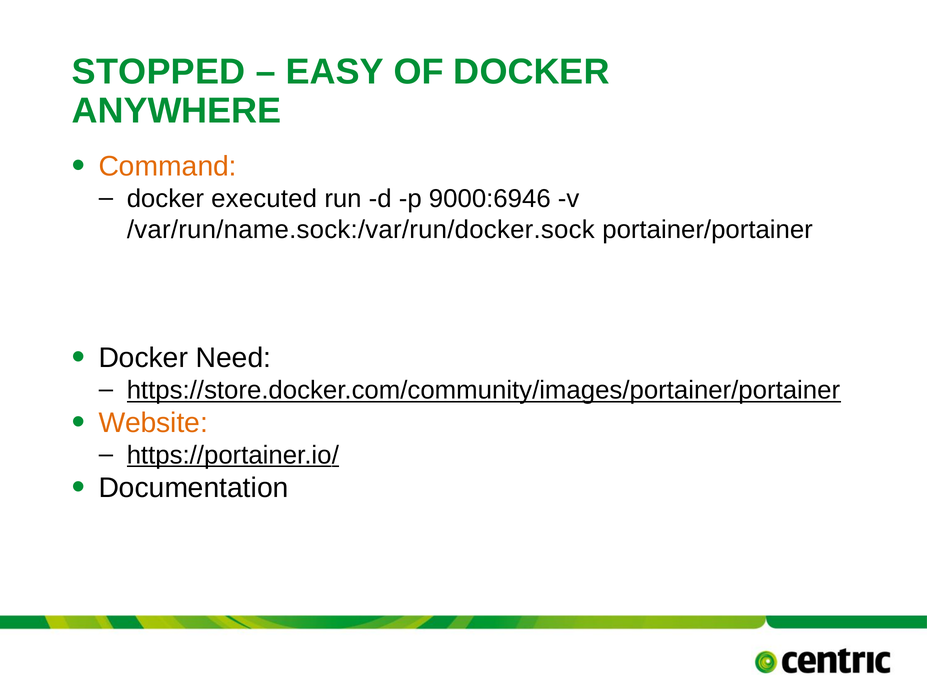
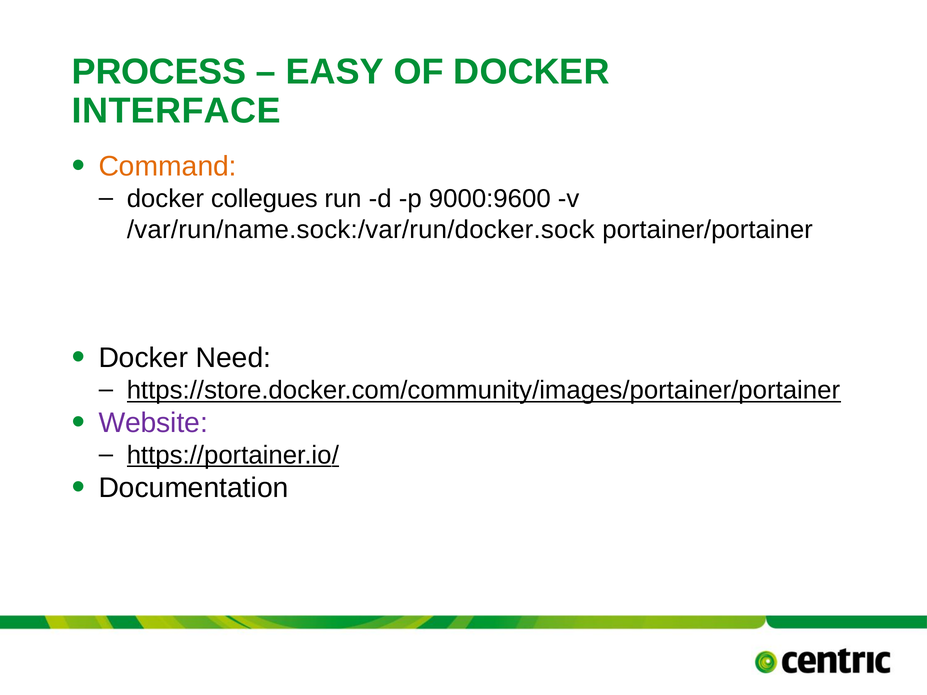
STOPPED: STOPPED -> PROCESS (159, 72)
ANYWHERE: ANYWHERE -> INTERFACE (176, 111)
executed: executed -> collegues (264, 199)
9000:6946: 9000:6946 -> 9000:9600 (490, 199)
Website colour: orange -> purple (153, 423)
